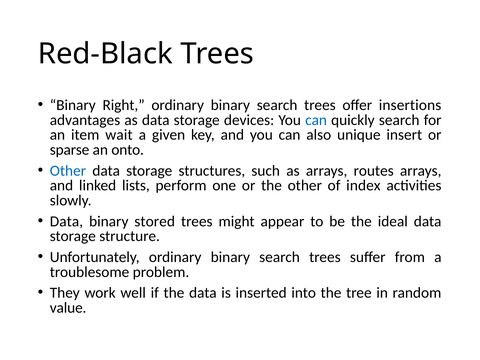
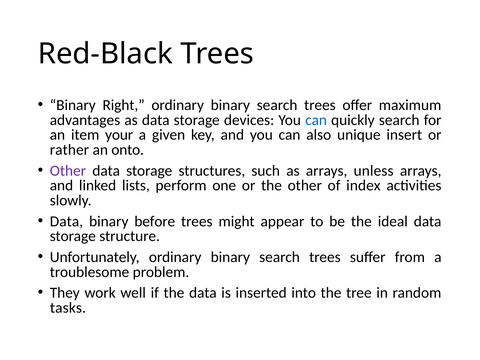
insertions: insertions -> maximum (410, 105)
wait: wait -> your (119, 135)
sparse: sparse -> rather (69, 150)
Other colour: blue -> purple (68, 171)
routes: routes -> unless (374, 171)
stored: stored -> before (155, 221)
value: value -> tasks (68, 308)
